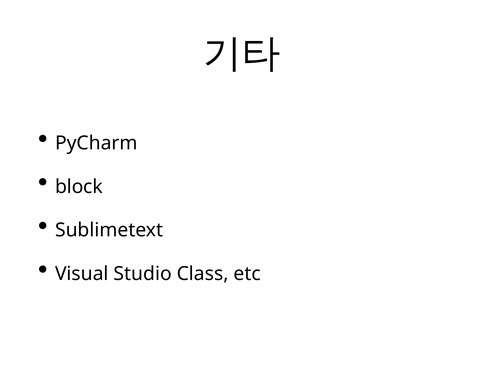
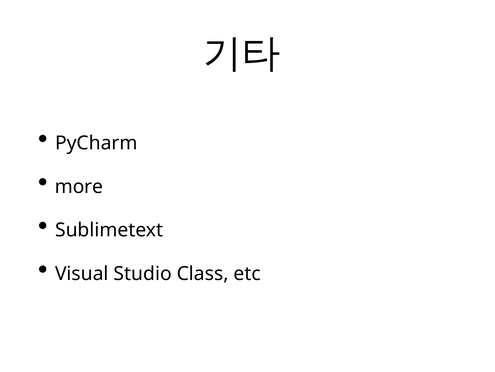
block: block -> more (79, 186)
